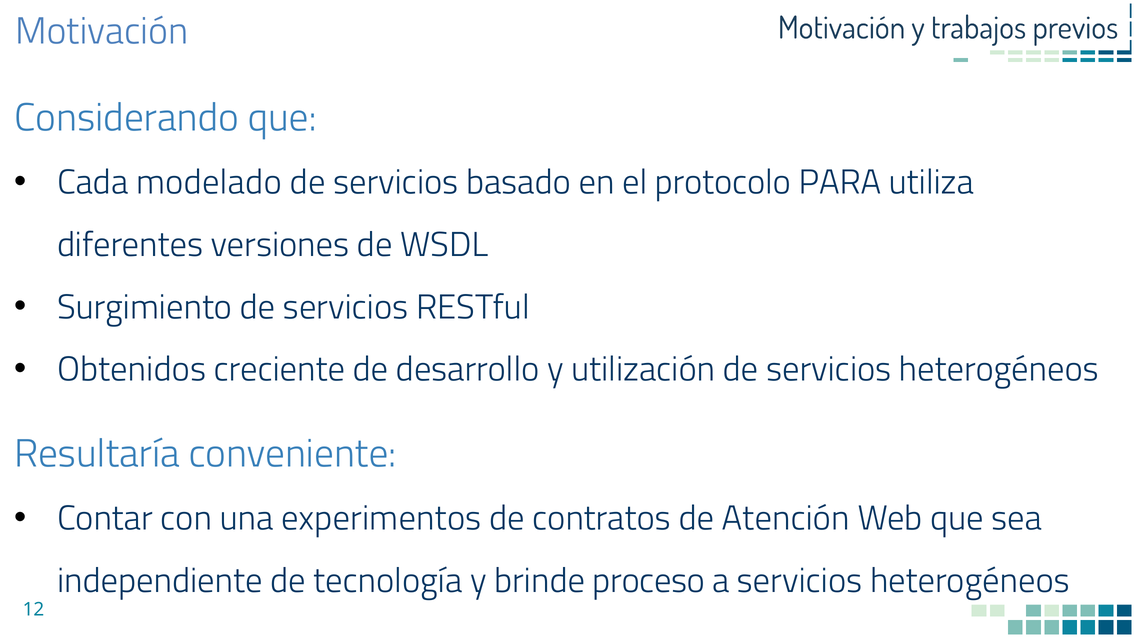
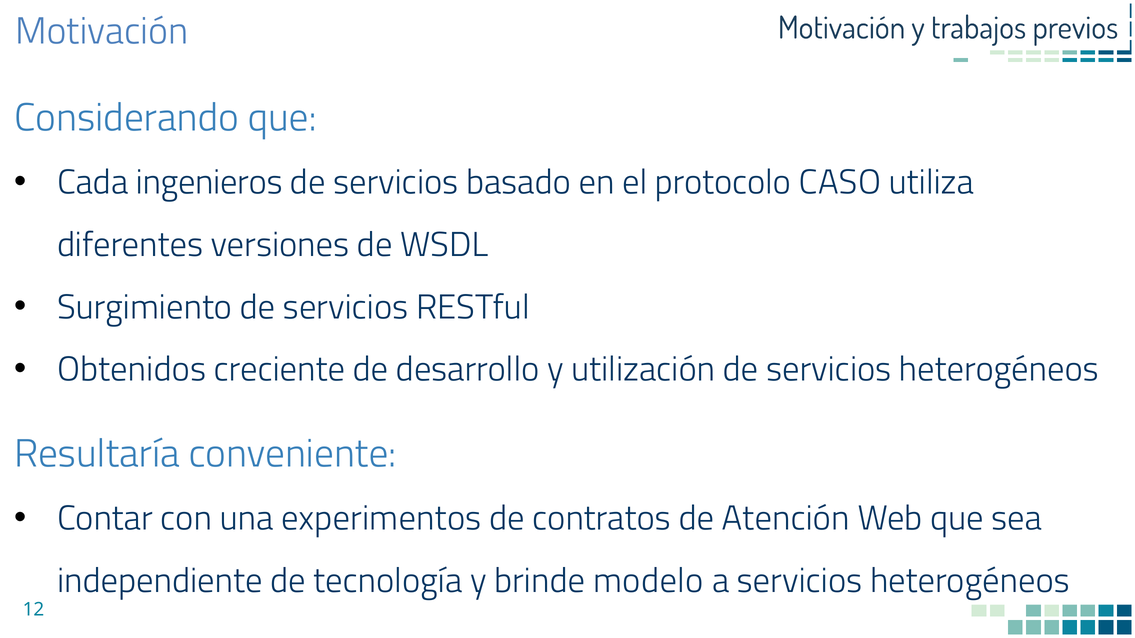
modelado: modelado -> ingenieros (209, 183)
PARA: PARA -> CASO (840, 183)
proceso: proceso -> modelo (648, 581)
